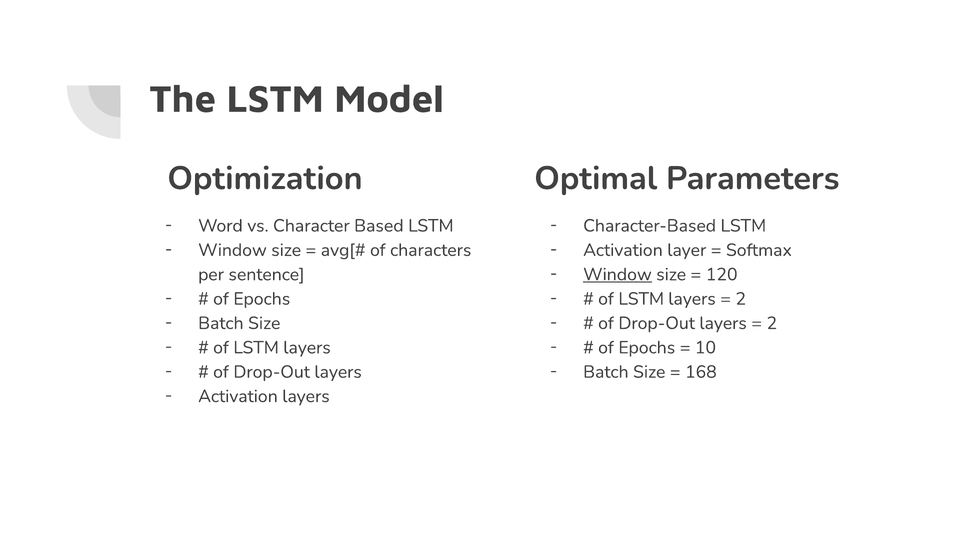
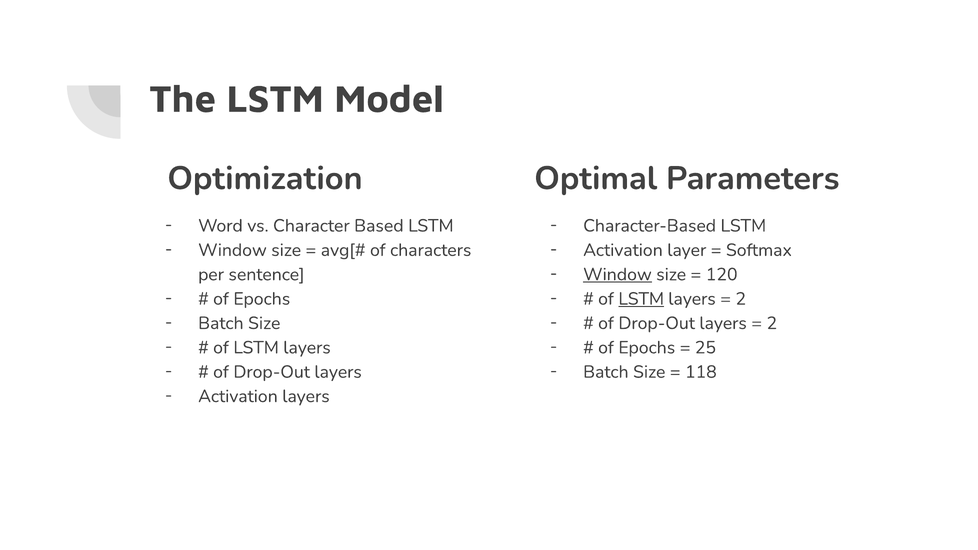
LSTM underline: none -> present (641, 299)
10: 10 -> 25 (705, 348)
168: 168 -> 118 (701, 372)
